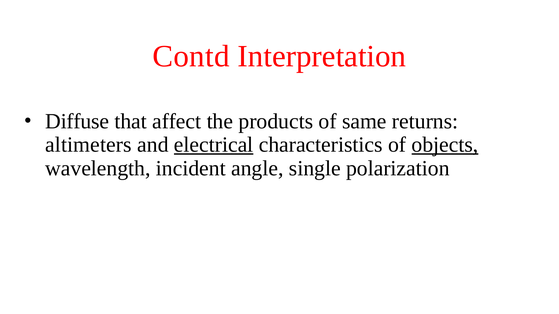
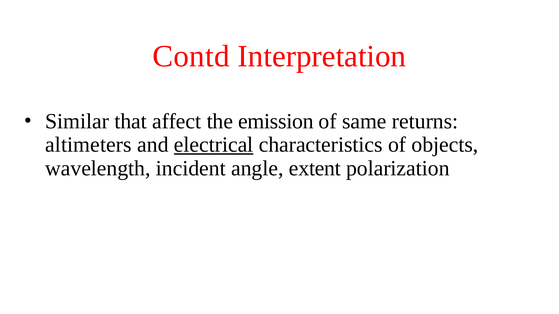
Diffuse: Diffuse -> Similar (77, 121)
products: products -> emission (276, 121)
objects underline: present -> none (445, 145)
single: single -> extent (315, 168)
